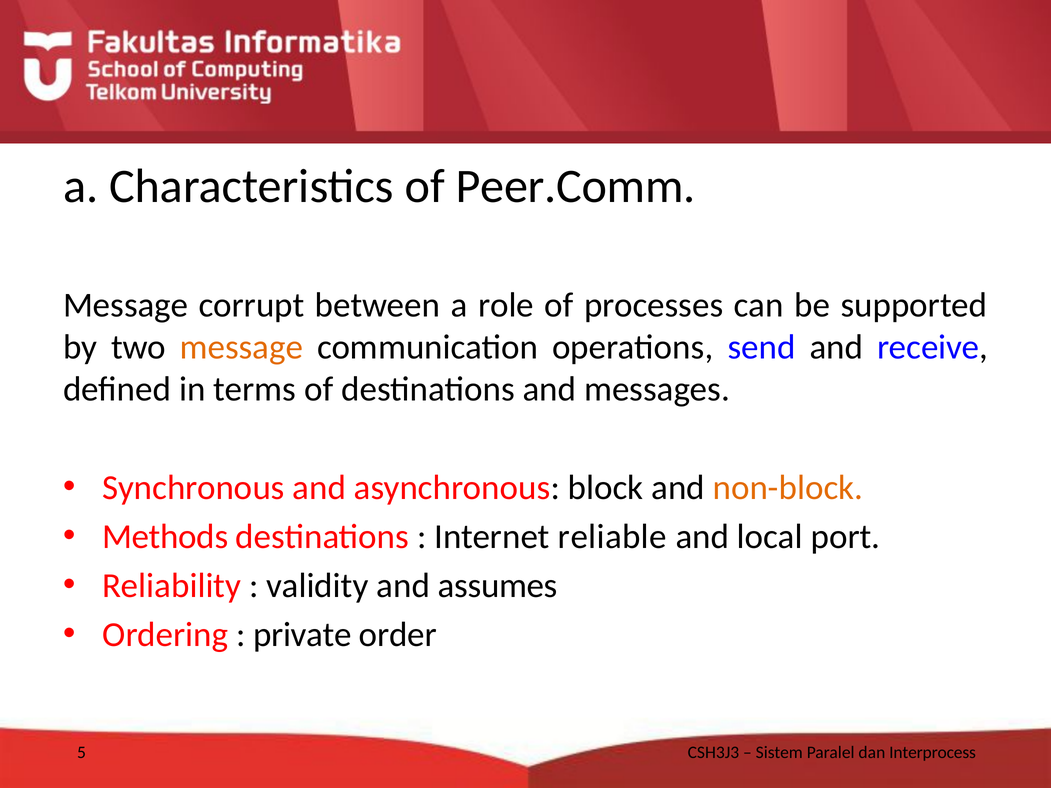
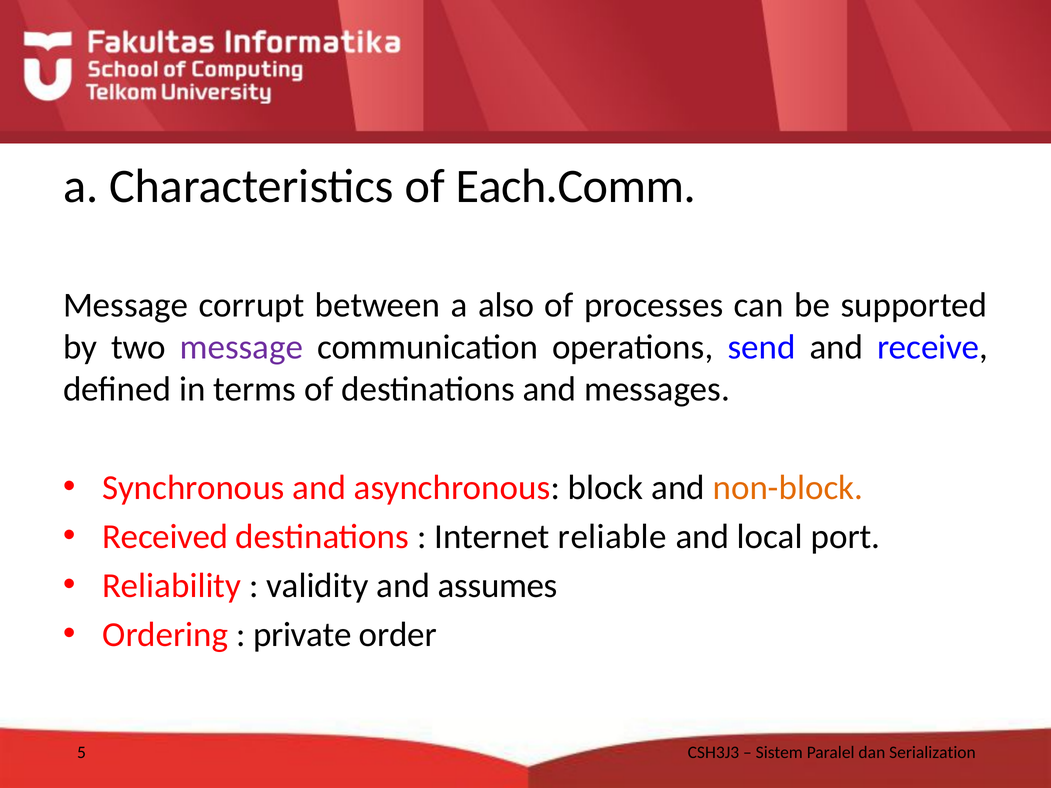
Peer.Comm: Peer.Comm -> Each.Comm (576, 186)
role: role -> also (506, 305)
message colour: orange -> purple (241, 348)
Methods: Methods -> Received (165, 537)
Interprocess: Interprocess -> Serialization (932, 753)
